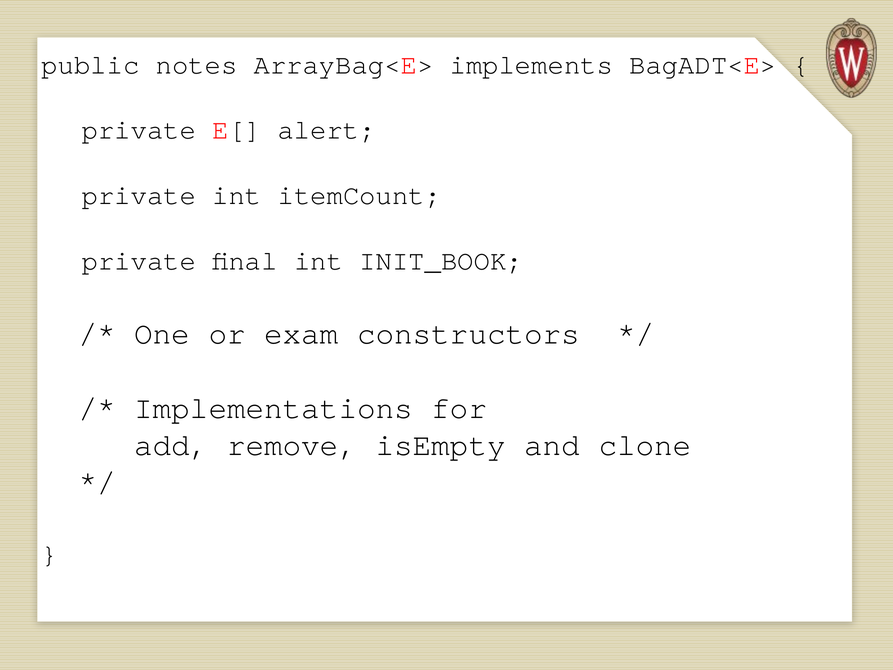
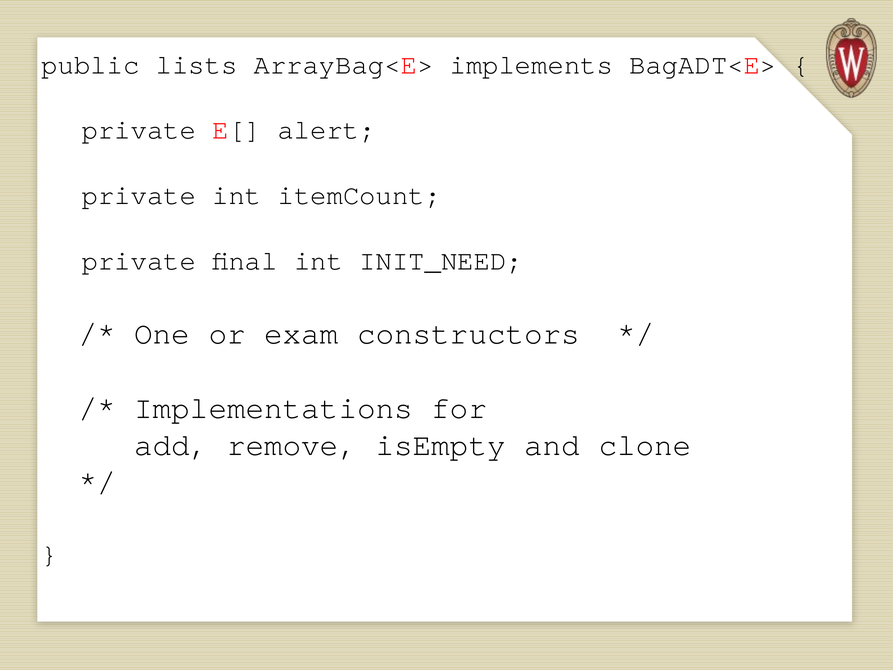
notes: notes -> lists (197, 64)
INIT_BOOK: INIT_BOOK -> INIT_NEED (441, 261)
